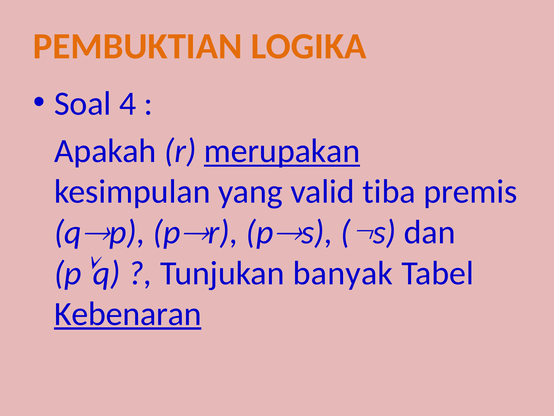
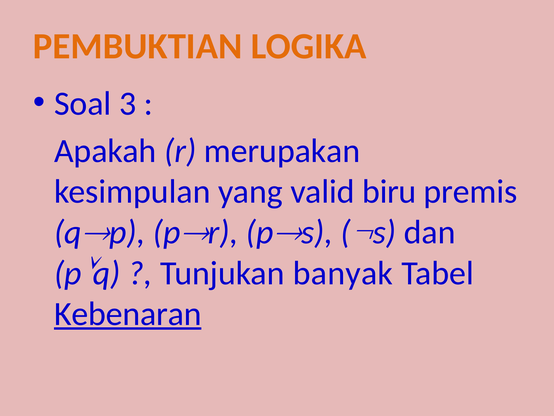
4: 4 -> 3 (128, 103)
merupakan underline: present -> none (282, 151)
tiba: tiba -> biru (389, 192)
